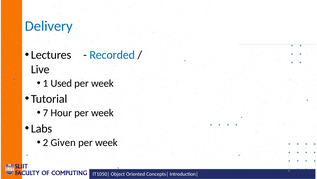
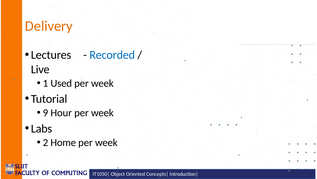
Delivery colour: blue -> orange (49, 26)
7: 7 -> 9 (45, 113)
Given: Given -> Home (63, 142)
